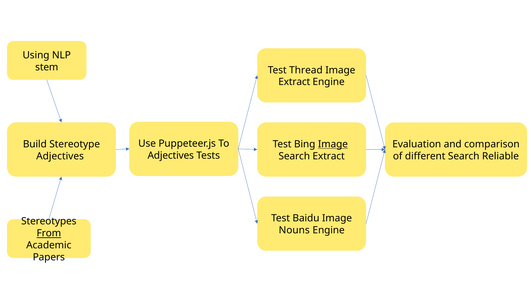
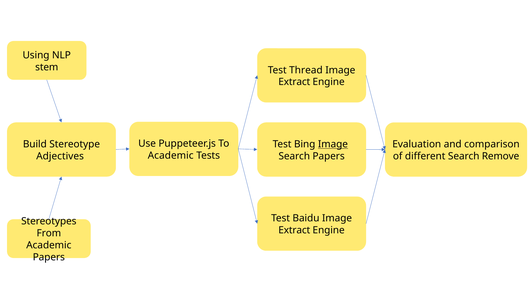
Adjectives: Adjectives -> Academic (171, 155)
Search Extract: Extract -> Papers (329, 156)
Reliable: Reliable -> Remove (501, 156)
Nouns: Nouns -> Extract (294, 230)
From underline: present -> none (49, 233)
